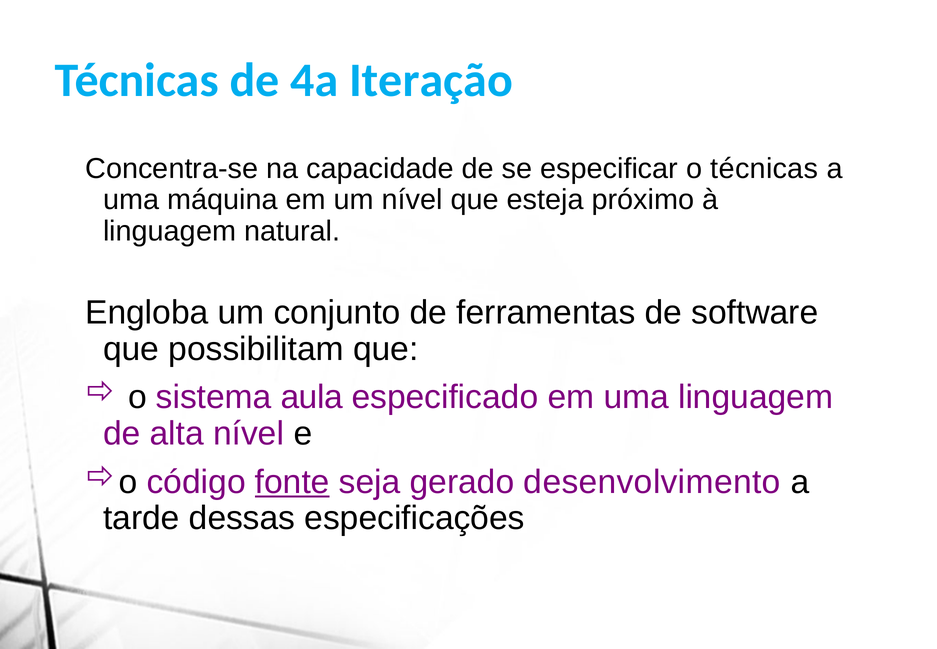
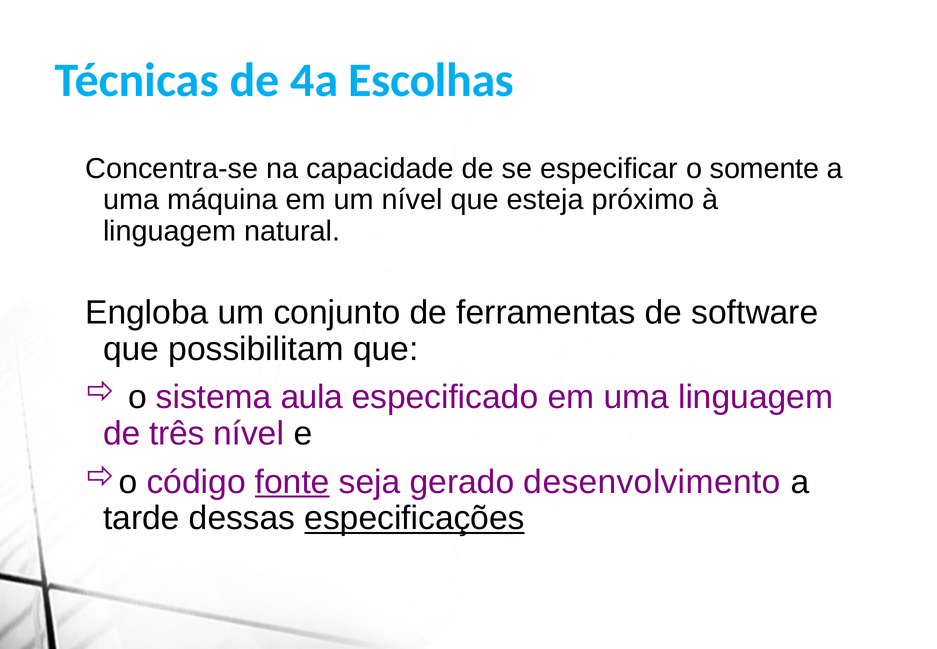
Iteração: Iteração -> Escolhas (431, 80)
o técnicas: técnicas -> somente (765, 169)
alta: alta -> três (177, 433)
especificações underline: none -> present (415, 518)
